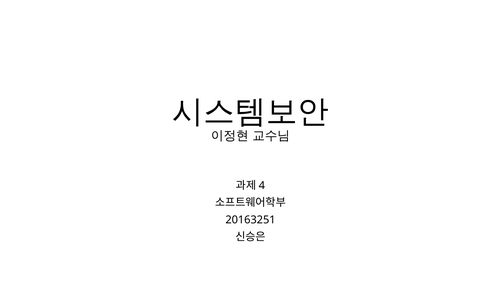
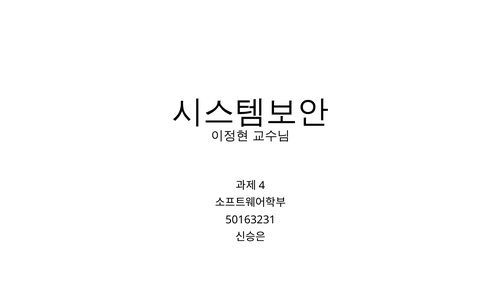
20163251: 20163251 -> 50163231 (250, 220)
